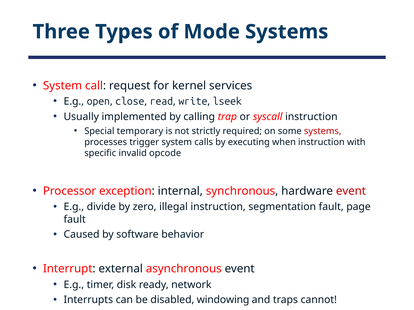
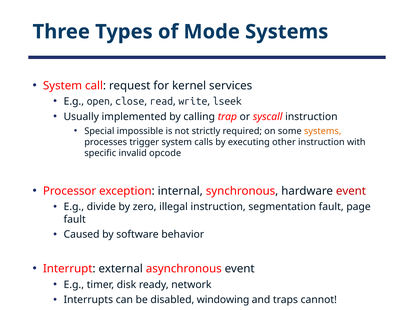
temporary: temporary -> impossible (140, 131)
systems colour: red -> orange (323, 131)
when: when -> other (284, 142)
